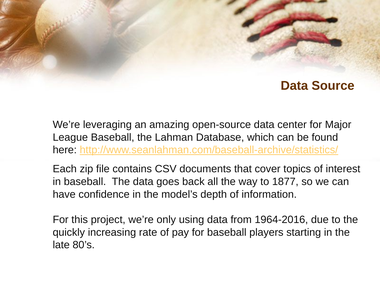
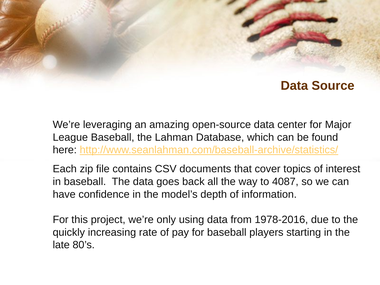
1877: 1877 -> 4087 (285, 182)
1964-2016: 1964-2016 -> 1978-2016 (281, 220)
